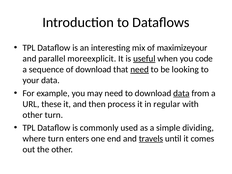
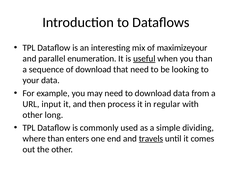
moreexplicit: moreexplicit -> enumeration (92, 59)
you code: code -> than (204, 59)
need underline: present -> none (140, 69)
data underline: present -> none (181, 93)
these: these -> input (51, 104)
other turn: turn -> long (54, 115)
where turn: turn -> than (56, 139)
